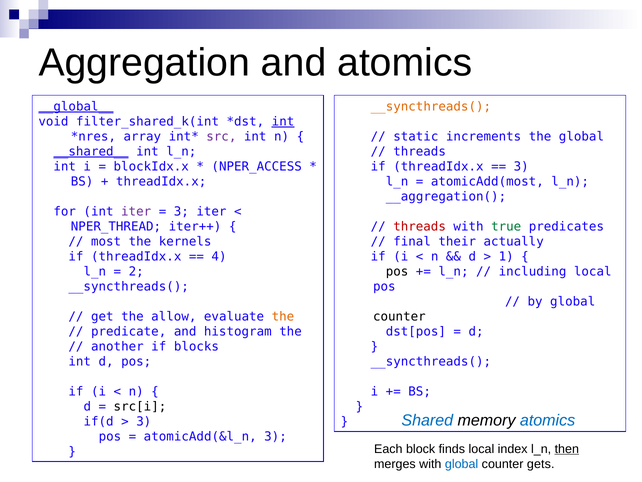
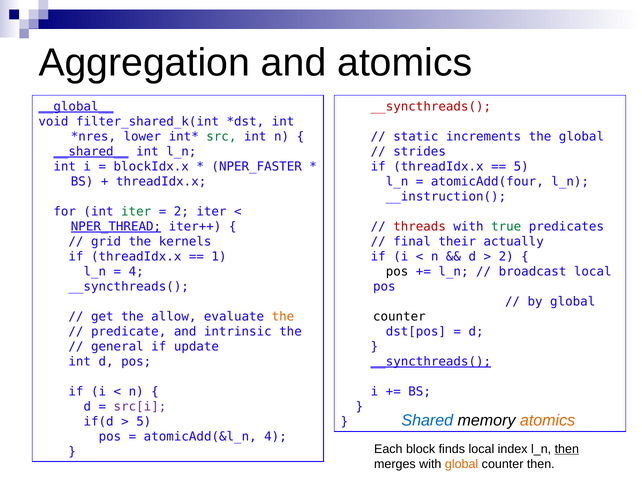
__syncthreads( colour: orange -> red (431, 107)
int underline: present -> none (283, 122)
array: array -> lower (142, 137)
src colour: purple -> green (221, 137)
threads: threads -> strides (420, 152)
NPER_ACCESS: NPER_ACCESS -> NPER_FASTER (257, 167)
3: 3 -> 5 (521, 167)
atomicAdd(most: atomicAdd(most -> atomicAdd(four (487, 182)
__aggregation(: __aggregation( -> __instruction( (446, 196)
iter colour: purple -> green (136, 211)
3: 3 -> 2 (181, 211)
NPER_THREAD underline: none -> present (116, 226)
most: most -> grid (106, 241)
4: 4 -> 1 (219, 256)
1: 1 -> 2 (506, 256)
2: 2 -> 4 (136, 271)
including: including -> broadcast (533, 271)
histogram: histogram -> intrinsic (238, 331)
another: another -> general (117, 346)
blocks: blocks -> update (196, 346)
__syncthreads( underline: none -> present (431, 361)
src[i colour: black -> purple (140, 406)
atomics colour: blue -> orange (548, 420)
3: 3 -> 5 (144, 421)
atomicAdd(&l_n 3: 3 -> 4 (275, 436)
global colour: blue -> orange (462, 463)
counter gets: gets -> then (541, 463)
